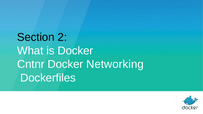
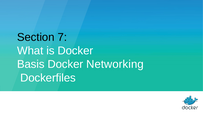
2: 2 -> 7 (62, 37)
Cntnr: Cntnr -> Basis (31, 64)
